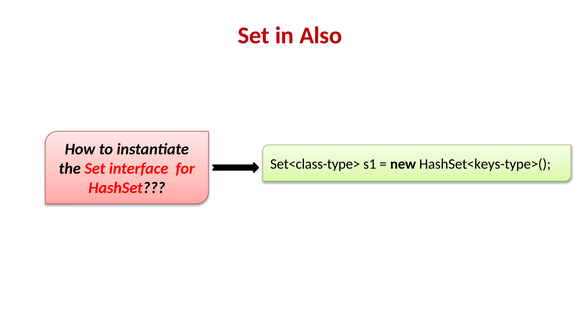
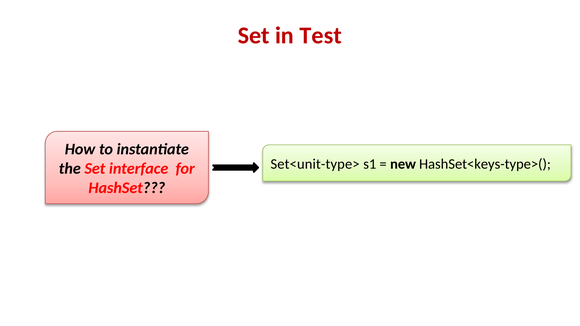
Also: Also -> Test (321, 35)
Set<class-type>: Set<class-type> -> Set<unit-type> (315, 164)
